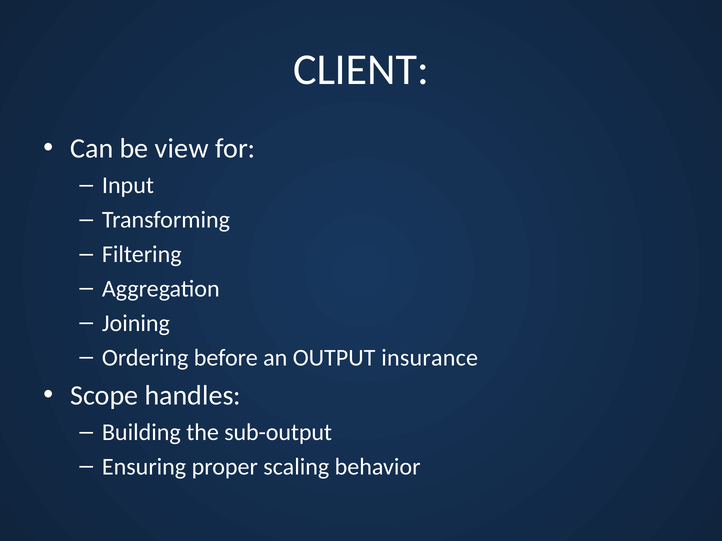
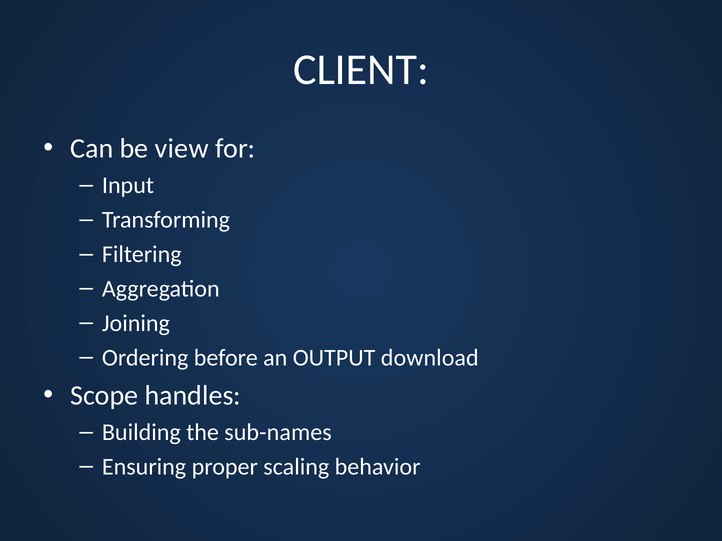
insurance: insurance -> download (430, 358)
sub-output: sub-output -> sub-names (278, 433)
